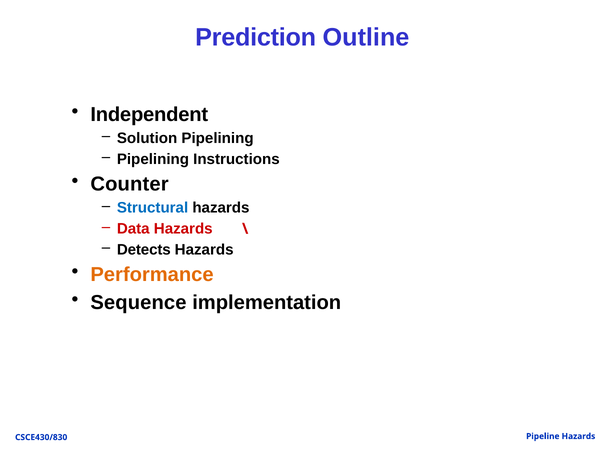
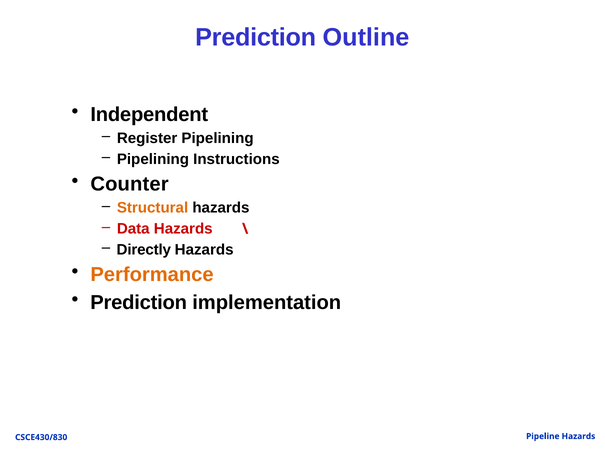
Solution: Solution -> Register (147, 138)
Structural colour: blue -> orange (153, 208)
Detects: Detects -> Directly (144, 250)
Sequence: Sequence -> Prediction (139, 302)
